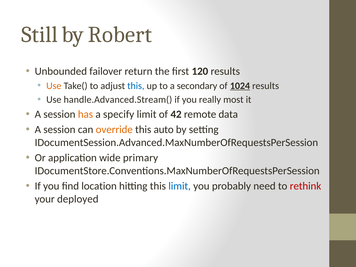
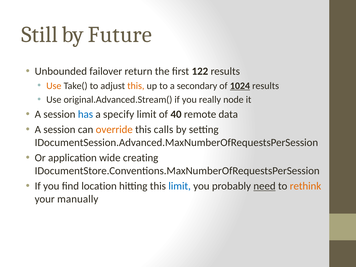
Robert: Robert -> Future (120, 35)
120: 120 -> 122 (200, 71)
this colour: blue -> orange (136, 86)
handle.Advanced.Stream(: handle.Advanced.Stream( -> original.Advanced.Stream( (118, 100)
most: most -> node (233, 100)
has colour: orange -> blue (85, 114)
42: 42 -> 40 (176, 114)
auto: auto -> calls (164, 130)
primary: primary -> creating (141, 158)
need underline: none -> present (265, 186)
rethink colour: red -> orange (305, 186)
deployed: deployed -> manually (78, 199)
